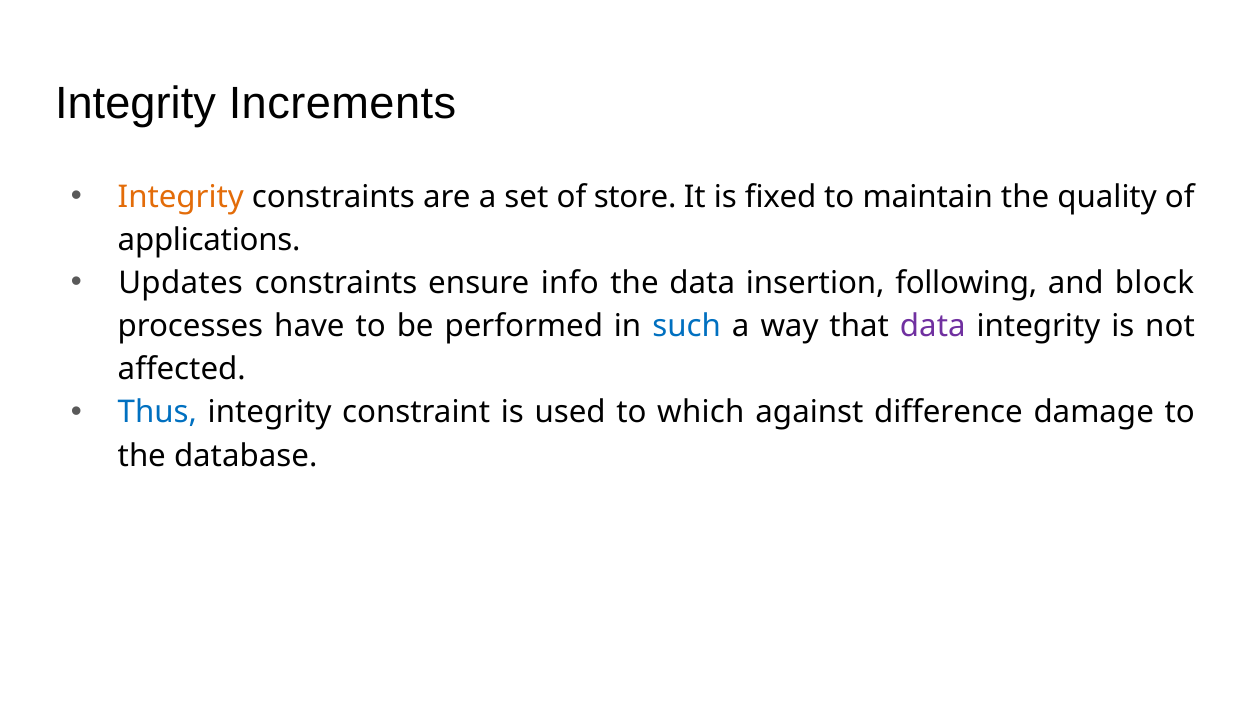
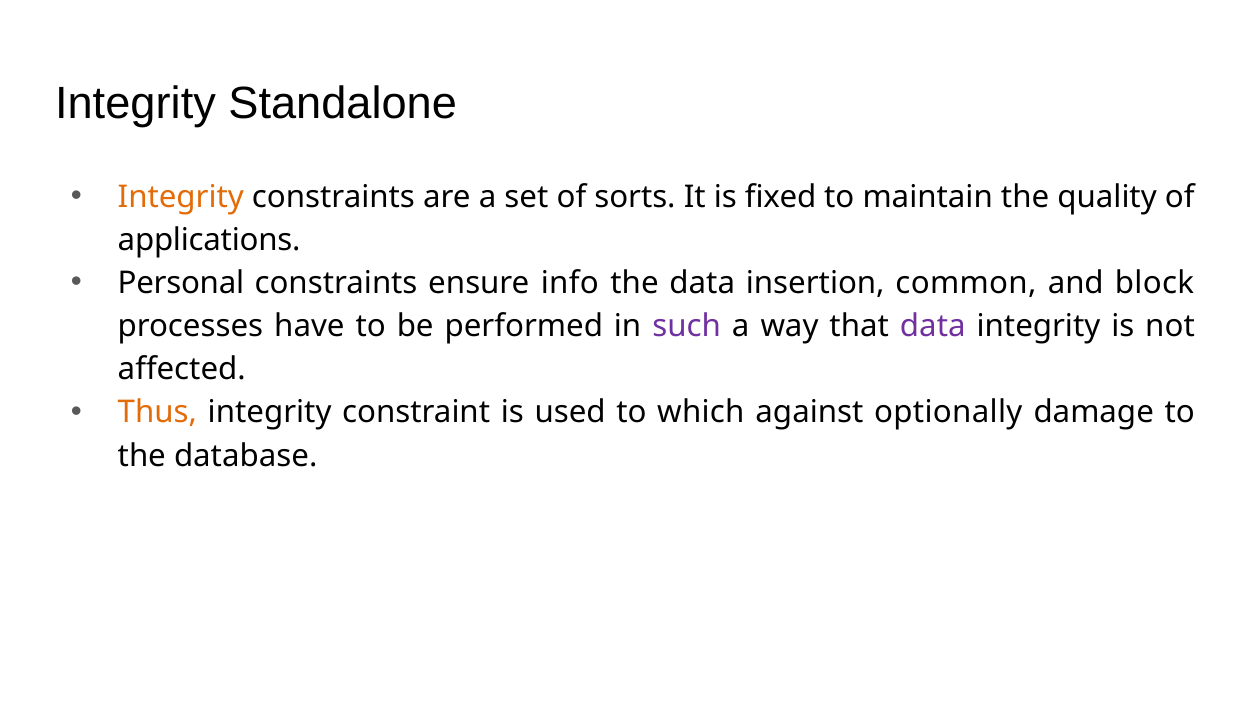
Increments: Increments -> Standalone (343, 104)
store: store -> sorts (635, 197)
Updates: Updates -> Personal (181, 283)
following: following -> common (966, 283)
such colour: blue -> purple (687, 326)
Thus colour: blue -> orange (157, 412)
difference: difference -> optionally (948, 412)
